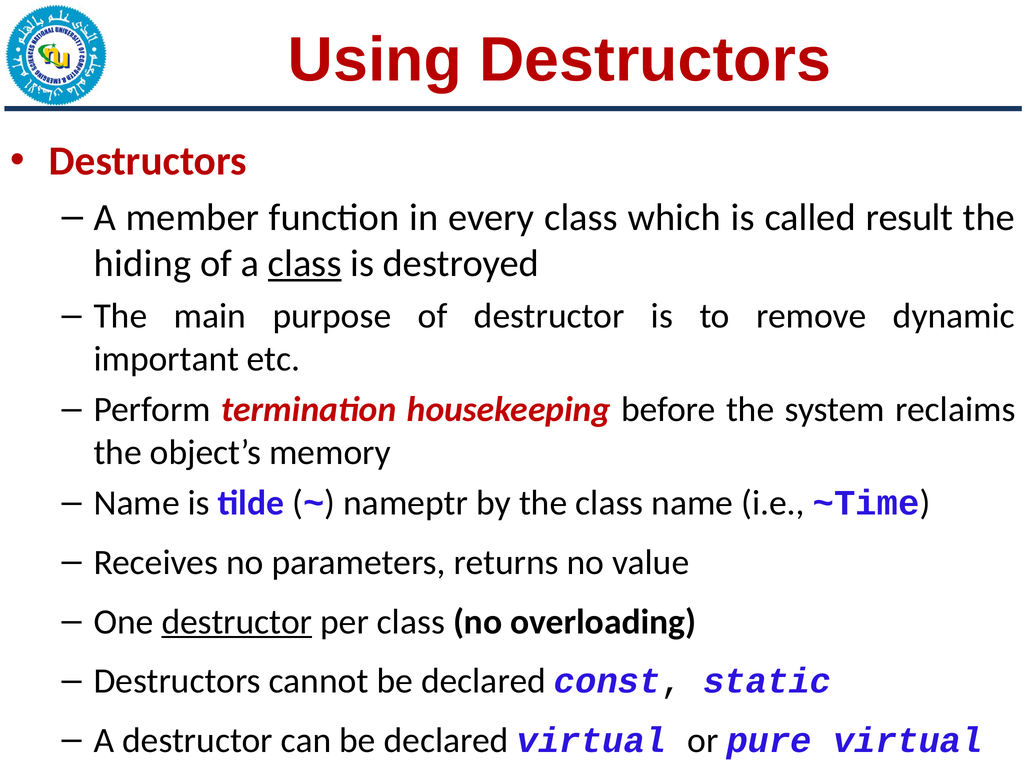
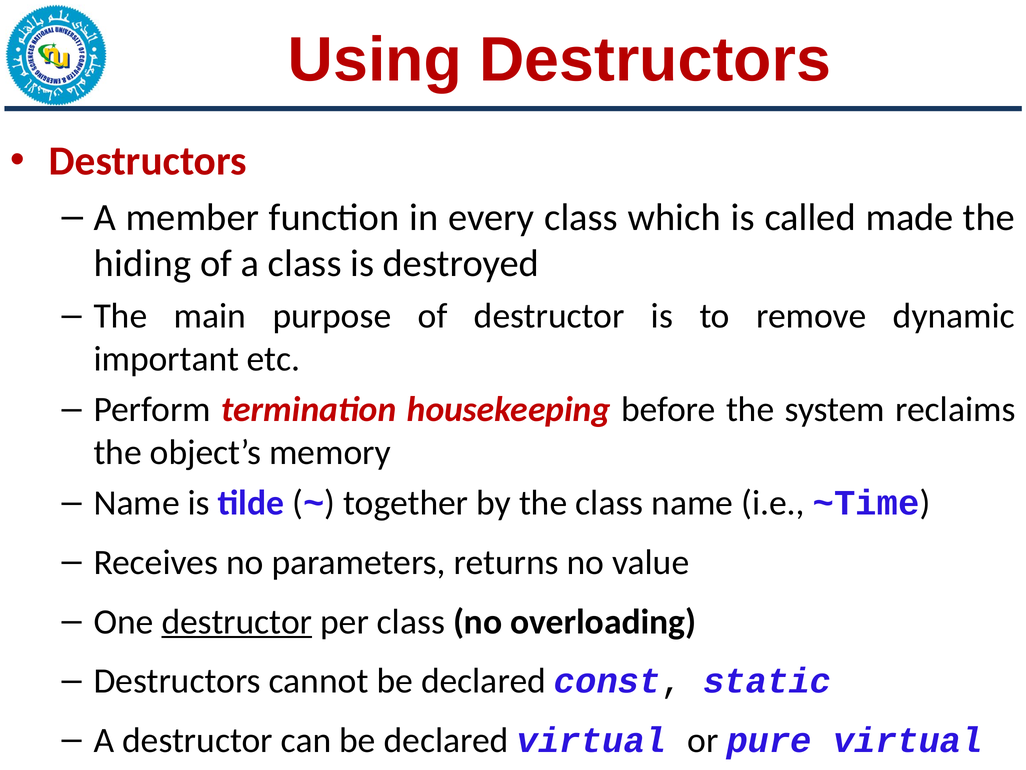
result: result -> made (909, 217)
class underline: present -> none (305, 264)
nameptr: nameptr -> together (406, 503)
